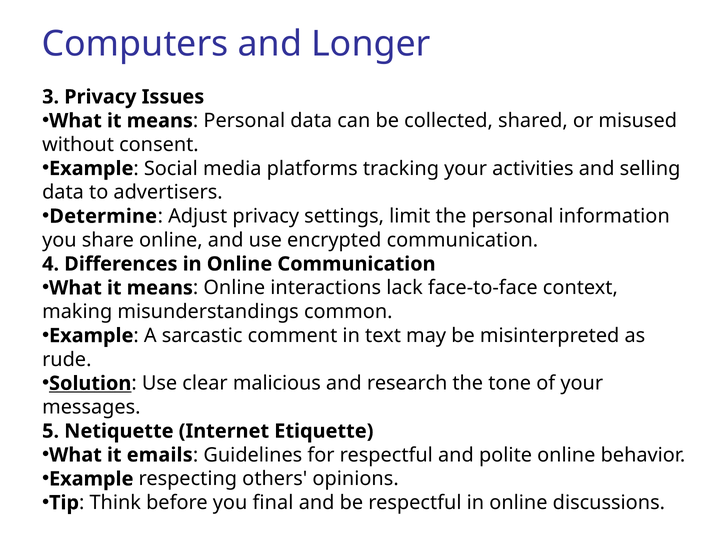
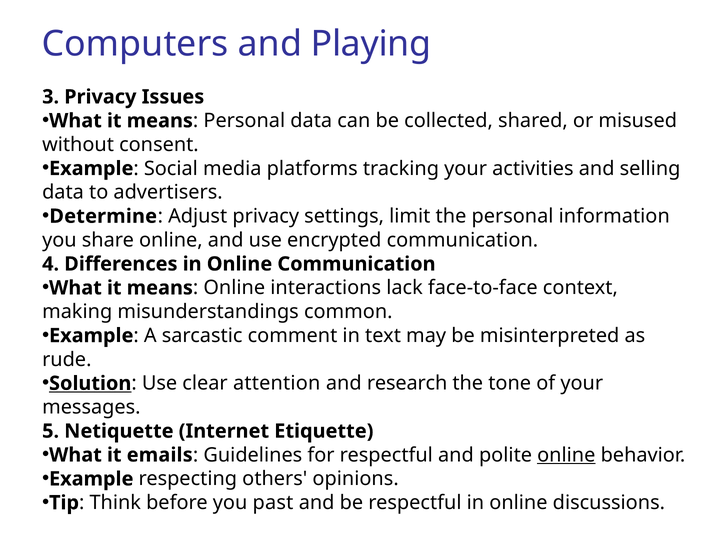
Longer: Longer -> Playing (371, 44)
malicious: malicious -> attention (277, 383)
online underline: none -> present (566, 455)
final: final -> past (273, 503)
